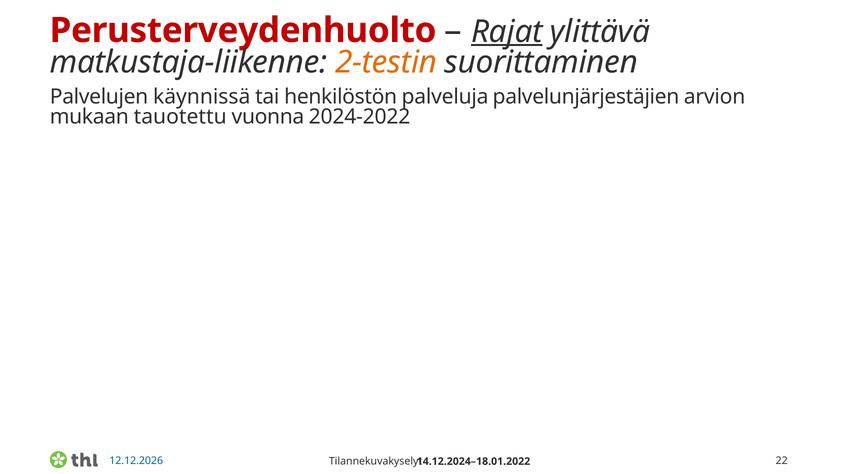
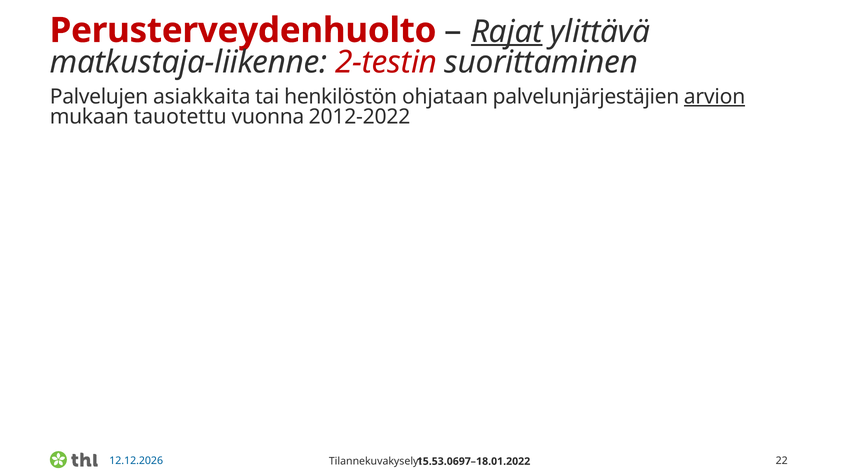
2-testin colour: orange -> red (386, 63)
käynnissä: käynnissä -> asiakkaita (202, 97)
palveluja: palveluja -> ohjataan (445, 97)
arvion underline: none -> present (715, 97)
2024-2022: 2024-2022 -> 2012-2022 (360, 117)
14.12.2024–18.01.2022: 14.12.2024–18.01.2022 -> 15.53.0697–18.01.2022 (473, 462)
